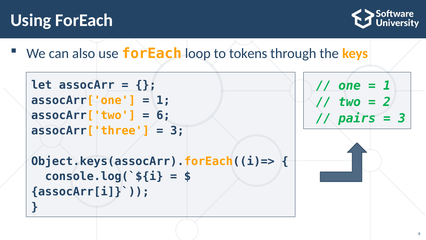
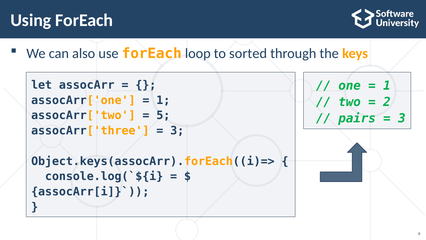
tokens: tokens -> sorted (248, 53)
6: 6 -> 5 (163, 115)
